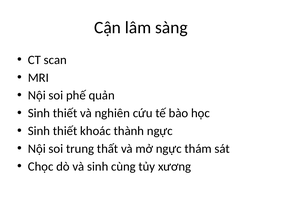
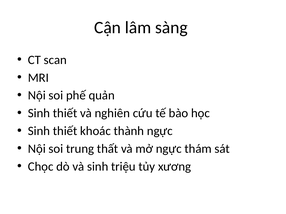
cùng: cùng -> triệu (123, 167)
